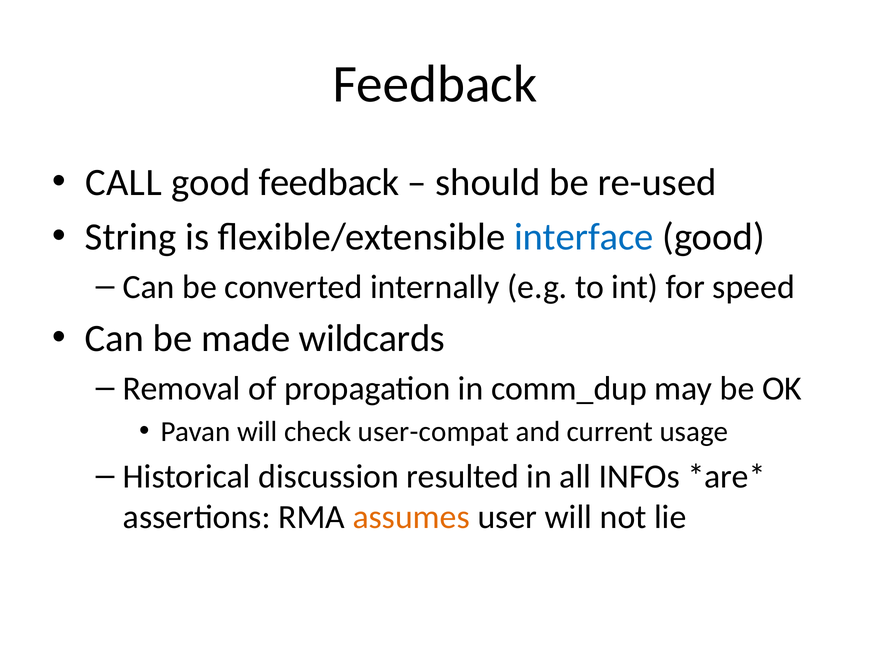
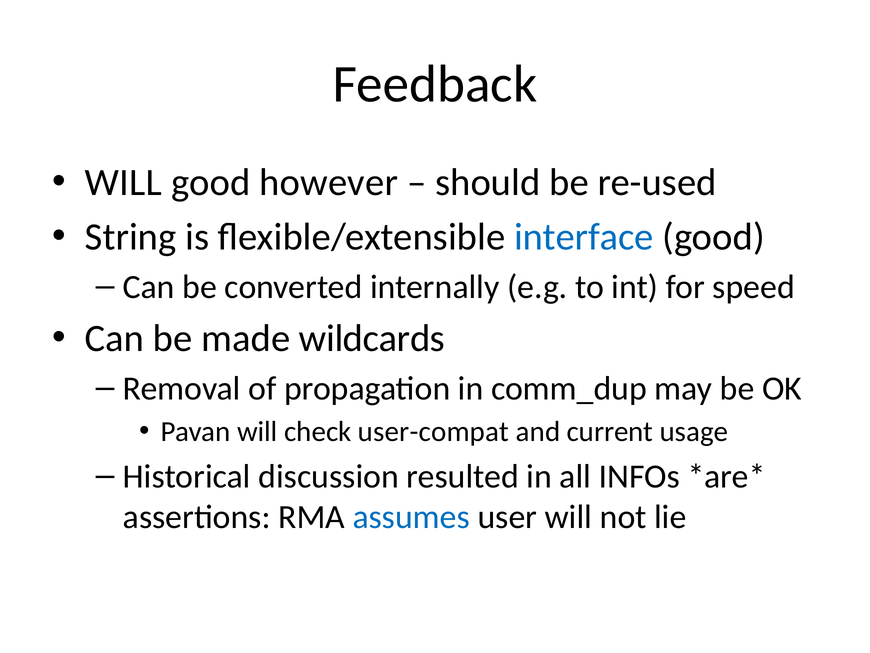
CALL: CALL -> WILL (124, 183)
good feedback: feedback -> however (329, 183)
assumes colour: orange -> blue (411, 517)
